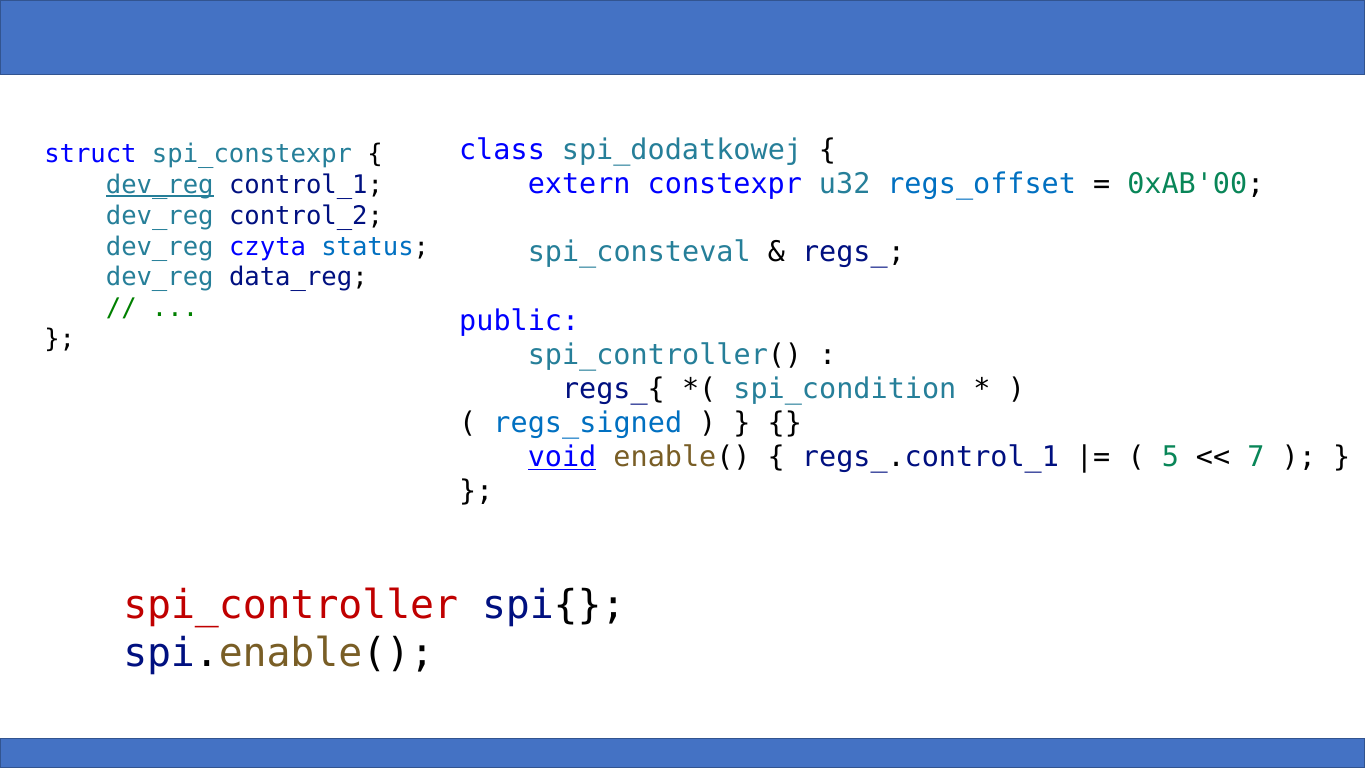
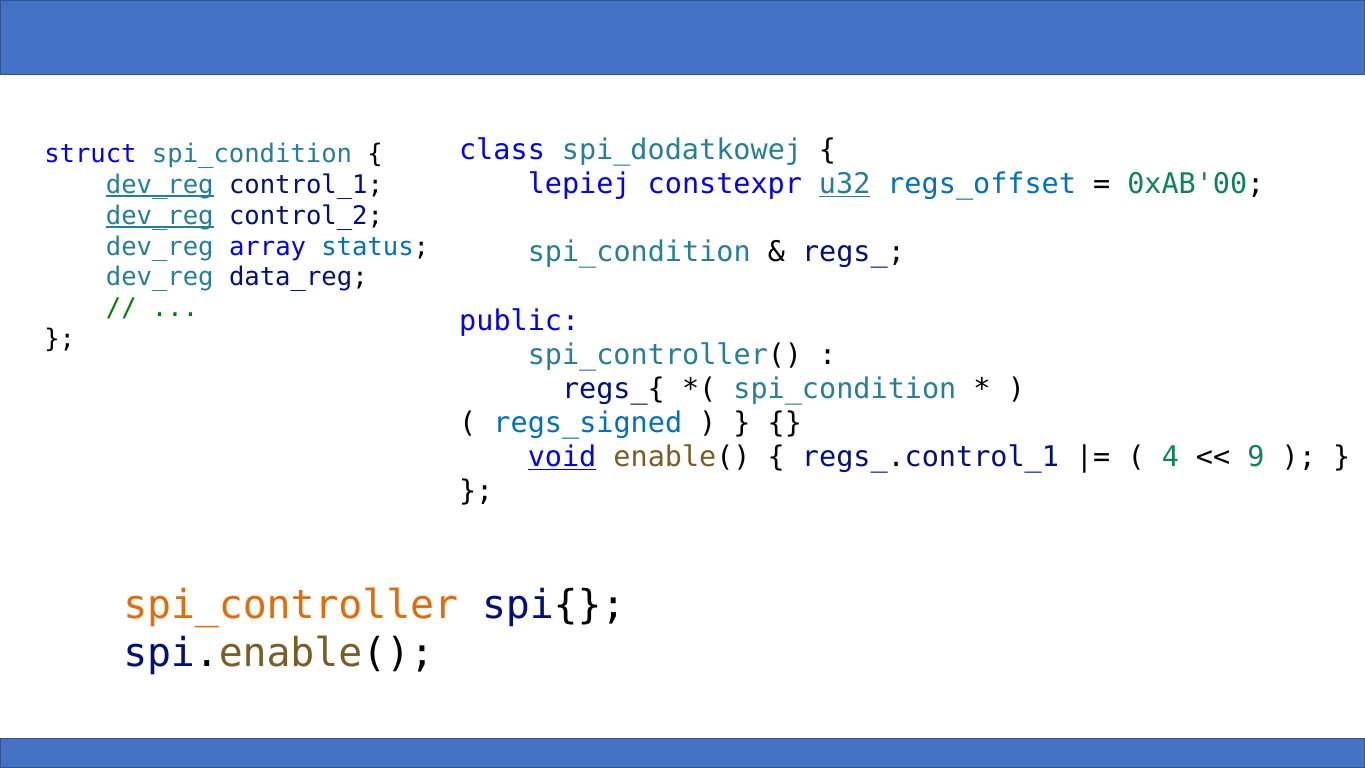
struct spi_constexpr: spi_constexpr -> spi_condition (252, 154)
extern: extern -> lepiej (579, 184)
u32 underline: none -> present (845, 184)
dev_reg underline: none -> present (160, 216)
czyta: czyta -> array (268, 247)
spi_consteval: spi_consteval -> spi_condition (639, 252)
5: 5 -> 4 (1170, 457)
7: 7 -> 9 (1256, 457)
spi_controller colour: red -> orange (291, 605)
